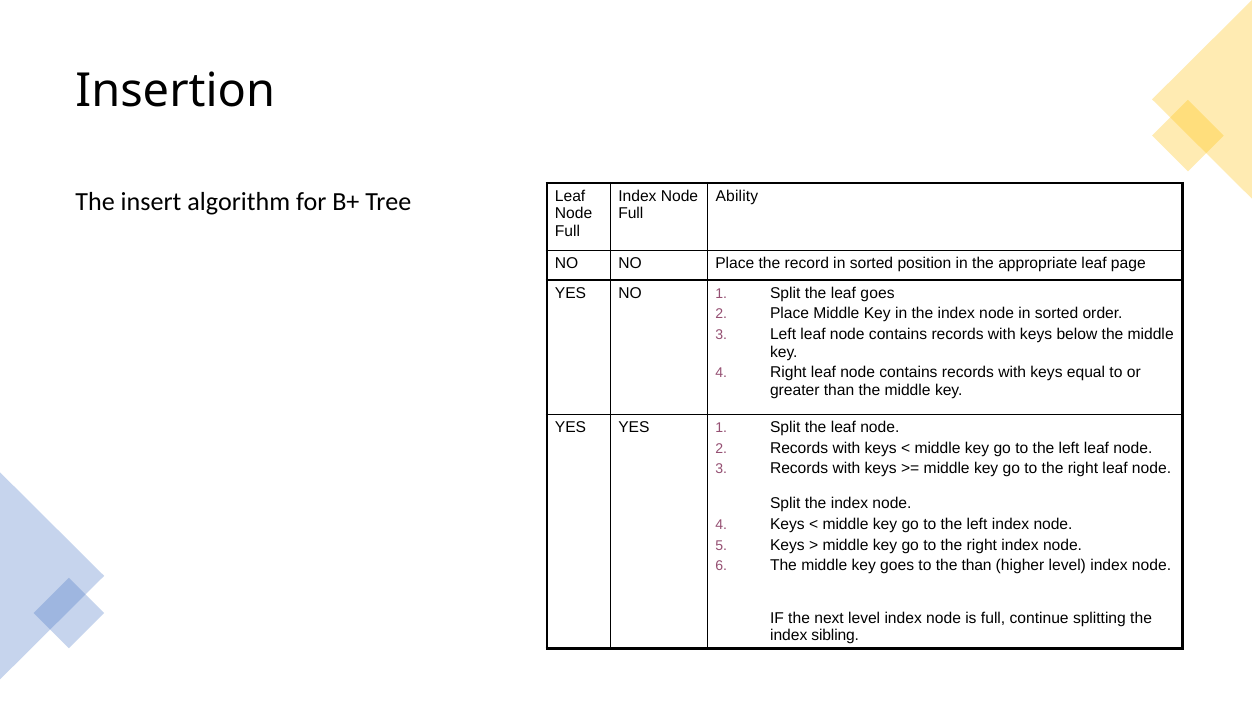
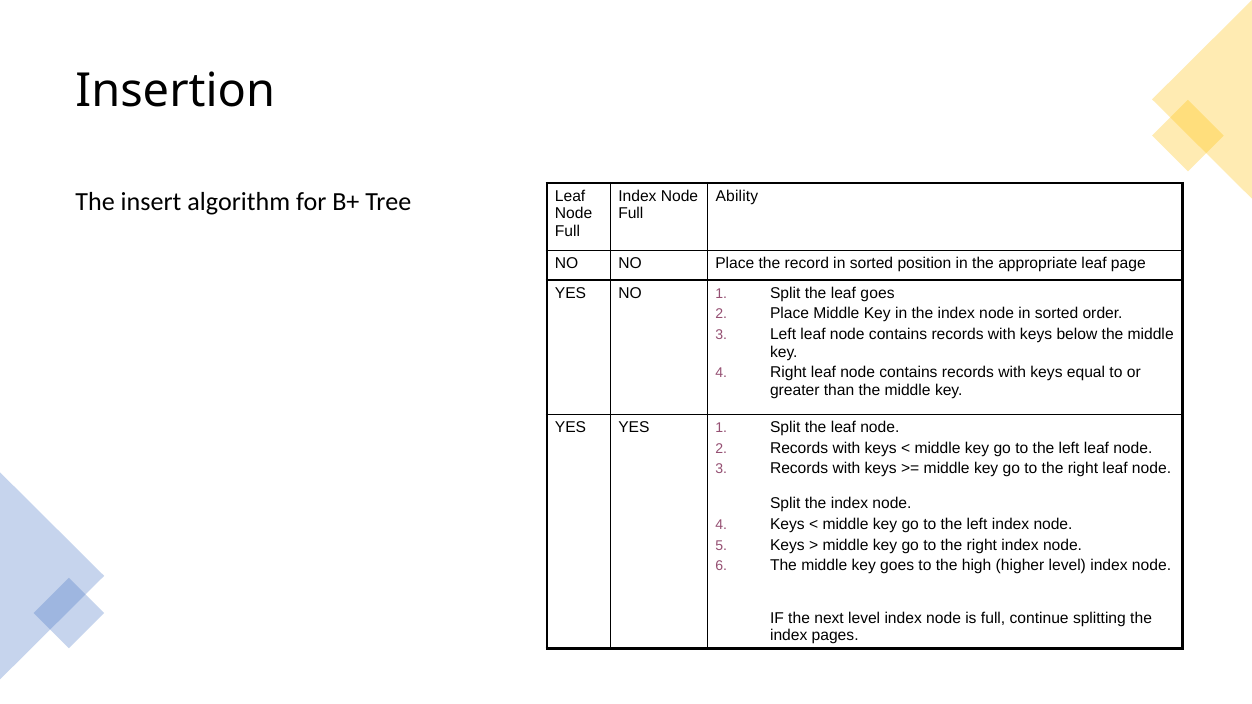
the than: than -> high (977, 566)
sibling: sibling -> pages (835, 636)
